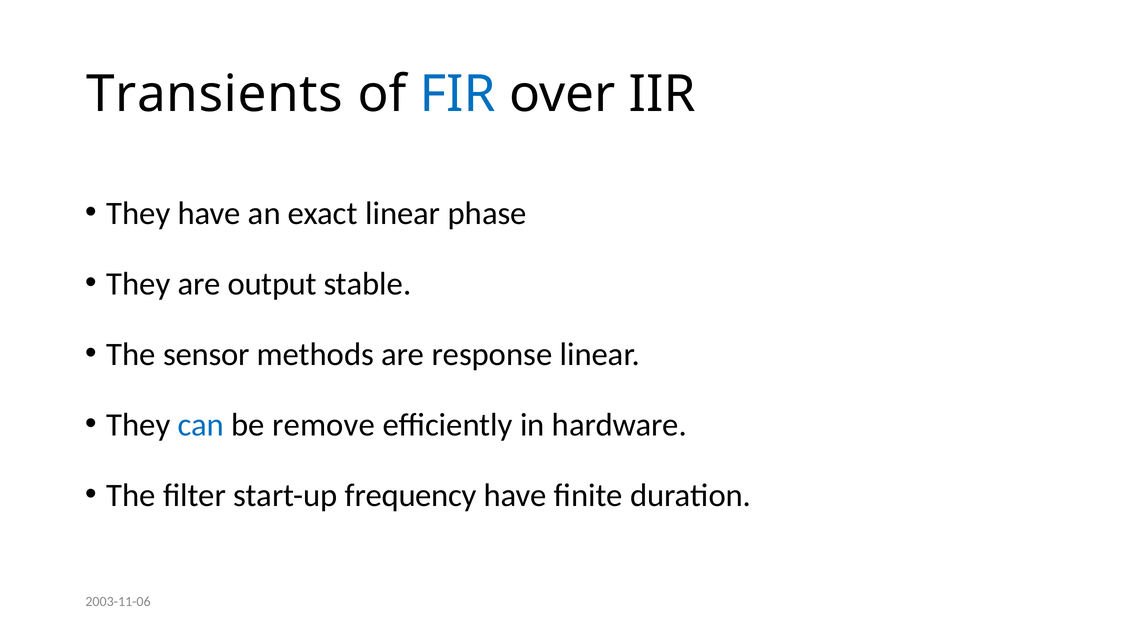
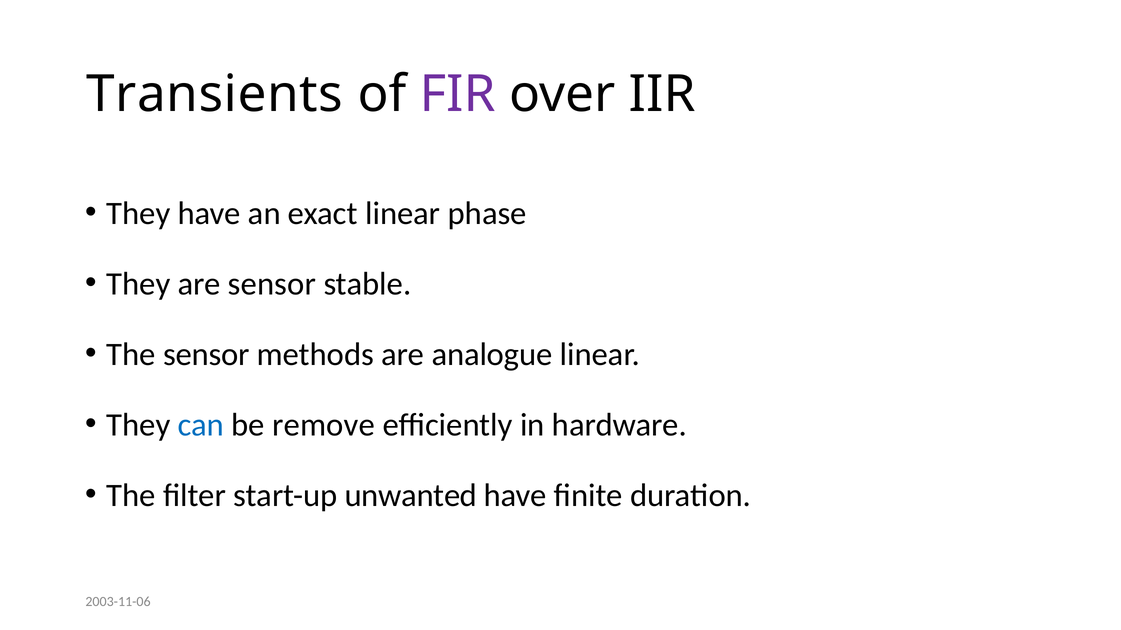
FIR colour: blue -> purple (458, 94)
are output: output -> sensor (272, 284)
response: response -> analogue (492, 355)
frequency: frequency -> unwanted (411, 496)
